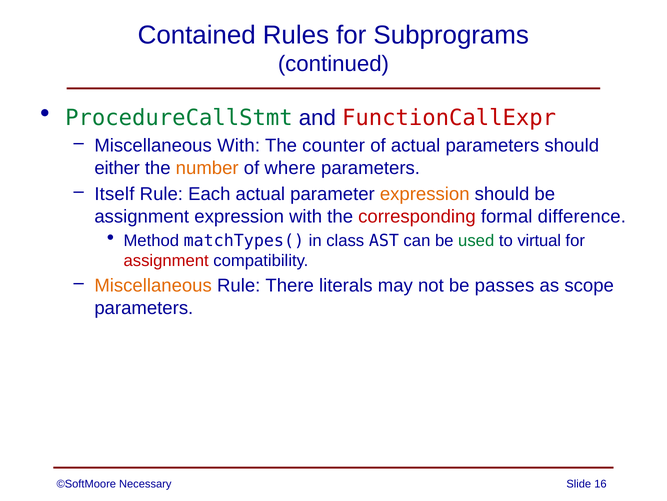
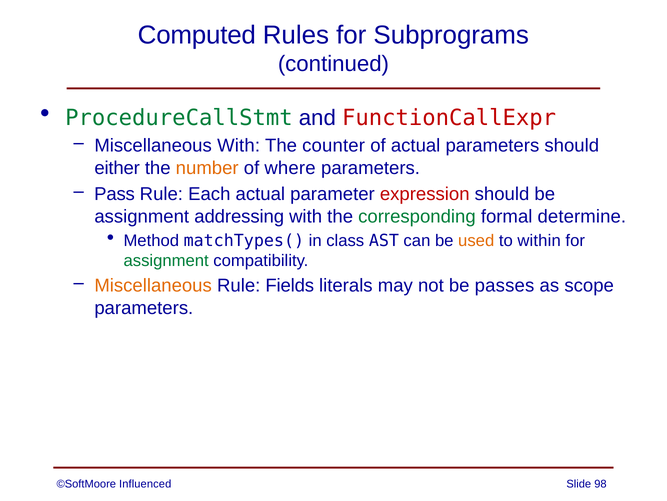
Contained: Contained -> Computed (197, 35)
Itself: Itself -> Pass (115, 194)
expression colour: orange -> red (425, 194)
assignment expression: expression -> addressing (239, 216)
corresponding colour: red -> green (417, 216)
difference: difference -> determine (582, 216)
used colour: green -> orange (476, 240)
virtual: virtual -> within (539, 240)
assignment colour: red -> green (166, 260)
There: There -> Fields (290, 285)
Necessary: Necessary -> Influenced (145, 483)
16: 16 -> 98 (600, 483)
